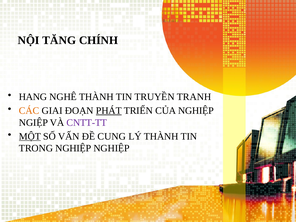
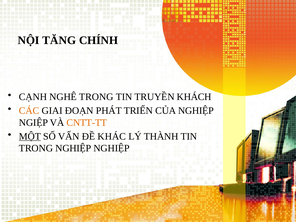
HANG: HANG -> CẠNH (33, 97)
NGHÊ THÀNH: THÀNH -> TRONG (96, 97)
TRANH: TRANH -> KHÁCH (194, 97)
PHÁT underline: present -> none (109, 111)
CNTT-TT colour: purple -> orange (87, 123)
CUNG: CUNG -> KHÁC (112, 136)
